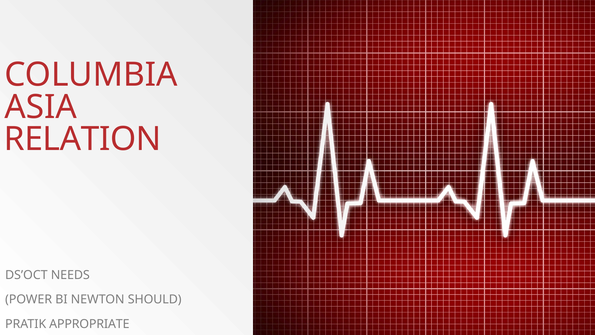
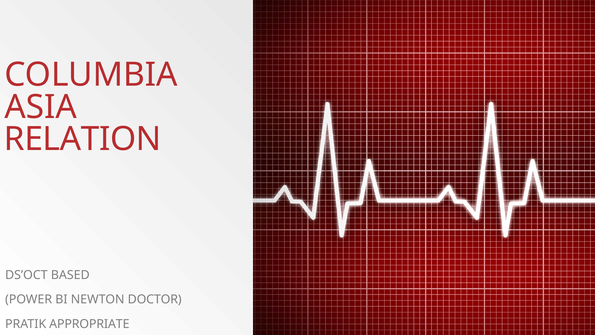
NEEDS: NEEDS -> BASED (70, 275)
SHOULD: SHOULD -> DOCTOR (155, 299)
